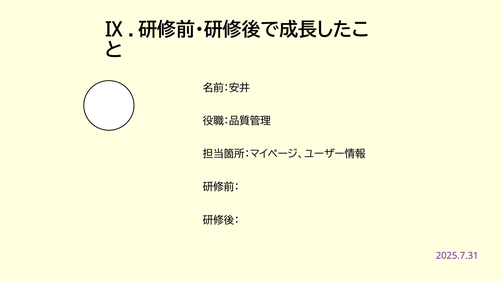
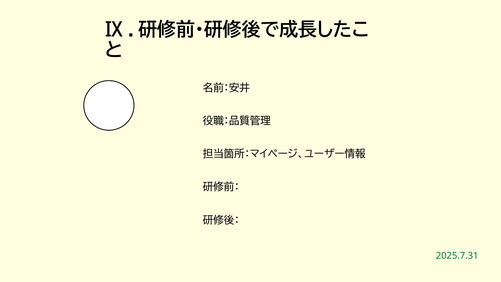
2025.7.31 colour: purple -> green (457, 256)
